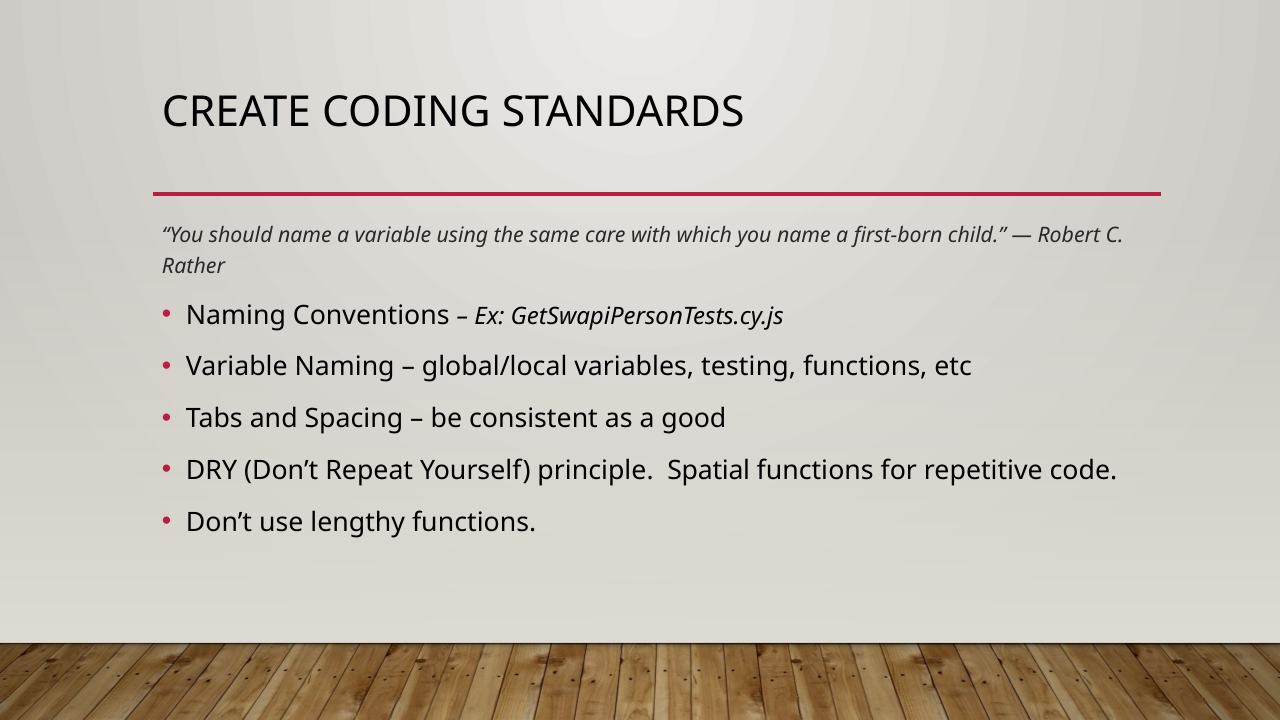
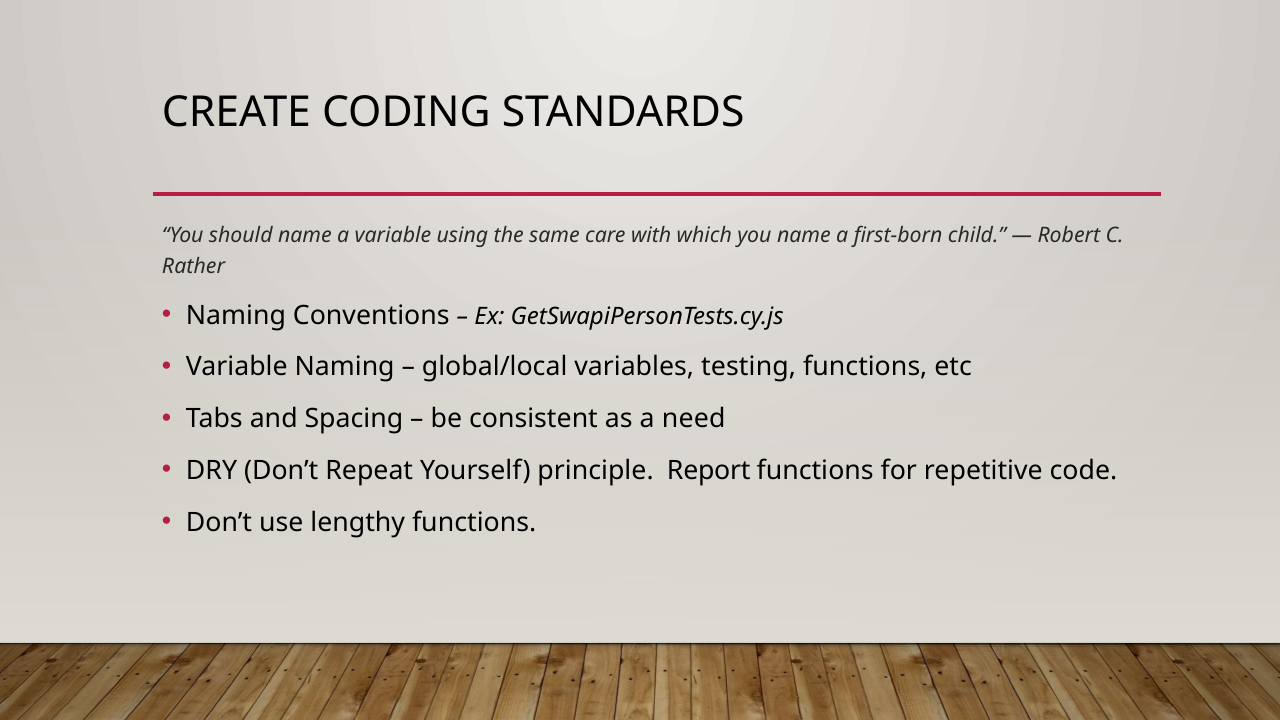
good: good -> need (694, 419)
Spatial: Spatial -> Report (709, 471)
